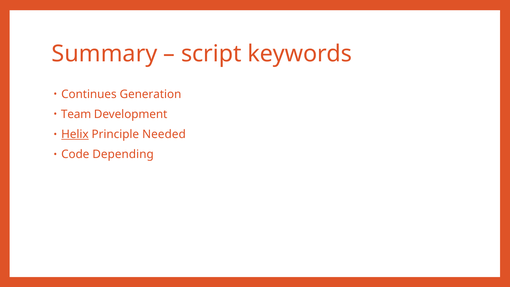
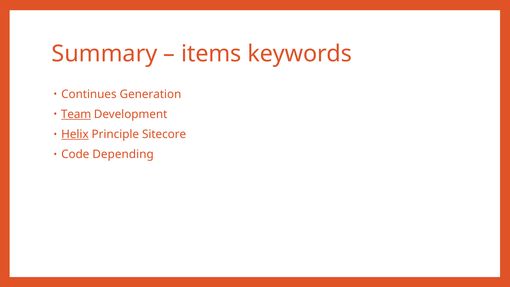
script: script -> items (211, 54)
Team underline: none -> present (76, 114)
Needed: Needed -> Sitecore (164, 134)
